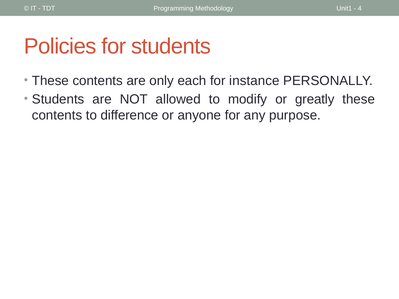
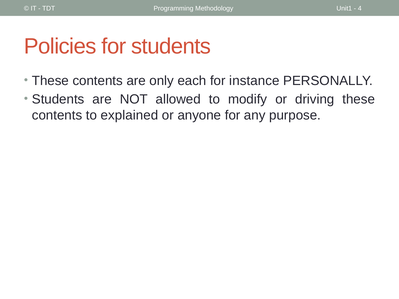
greatly: greatly -> driving (315, 99)
difference: difference -> explained (129, 115)
